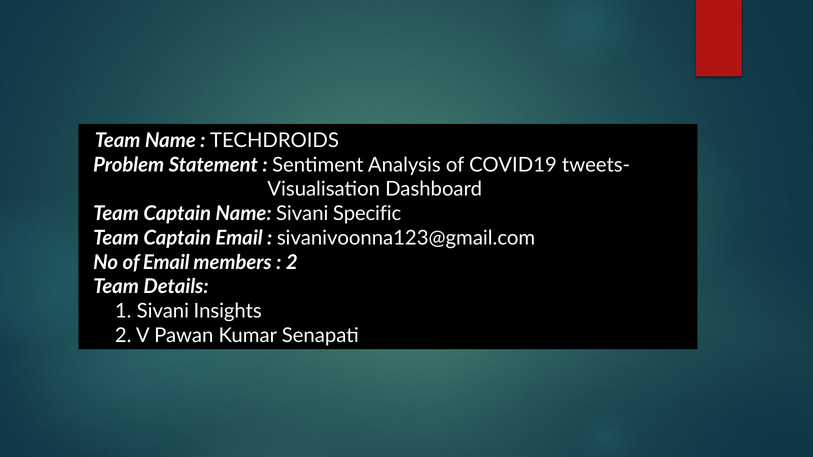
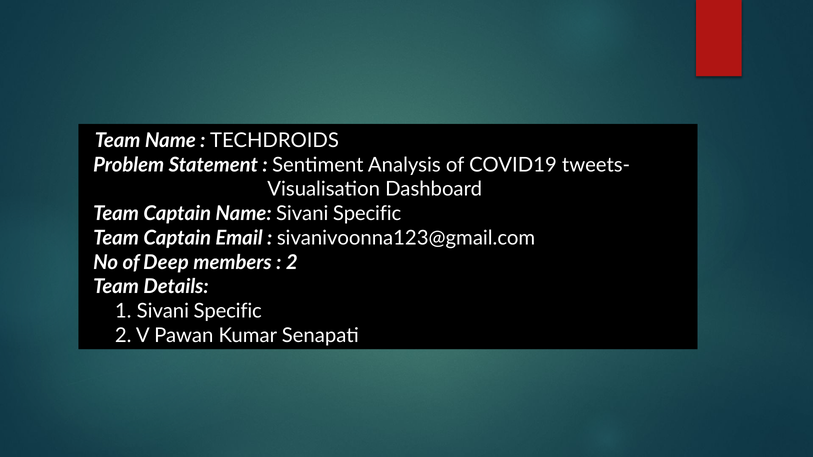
of Email: Email -> Deep (166, 263)
1 Sivani Insights: Insights -> Specific (228, 311)
